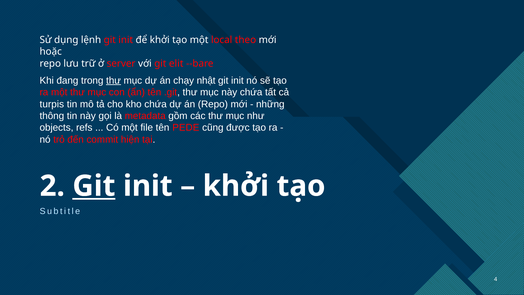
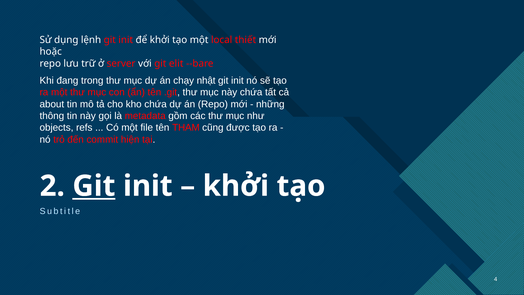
theo: theo -> thiết (245, 40)
thư underline: present -> none (114, 80)
turpis: turpis -> about (52, 104)
PEDE: PEDE -> THAM (186, 128)
